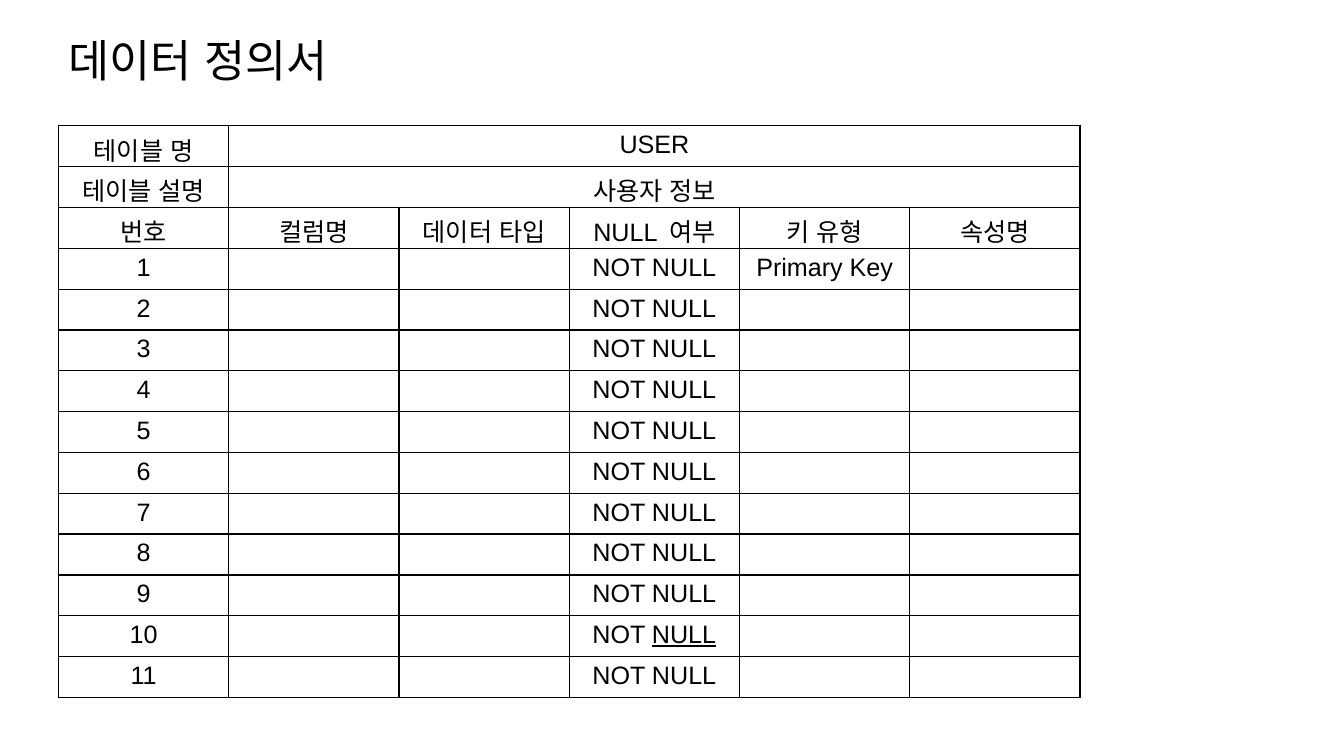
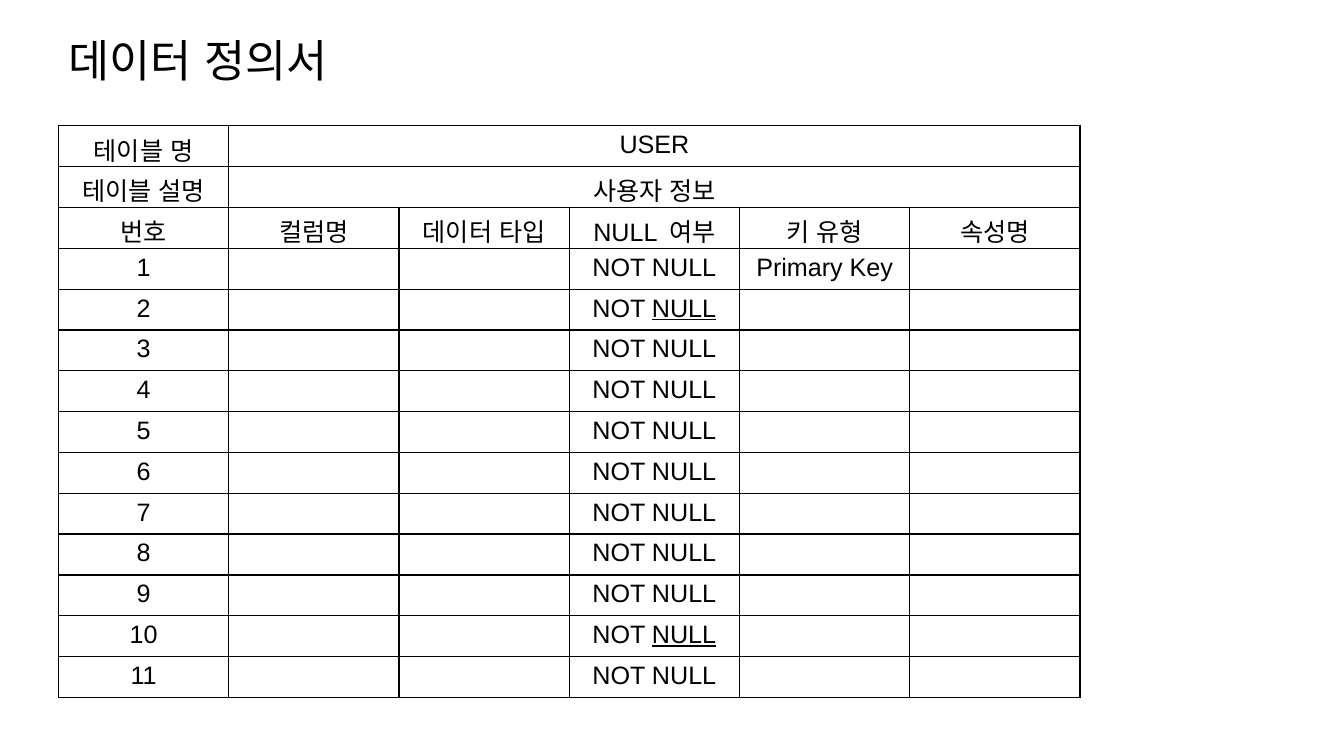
NULL underline: none -> present (684, 308)
